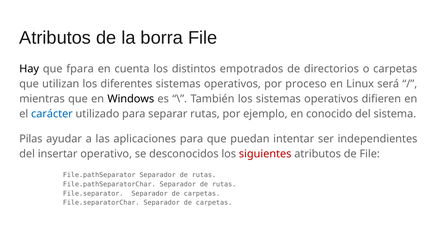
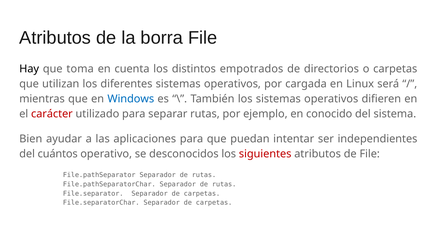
fpara: fpara -> toma (80, 69)
proceso: proceso -> cargada (306, 84)
Windows colour: black -> blue (131, 99)
carácter colour: blue -> red (52, 114)
Pilas: Pilas -> Bien (31, 139)
insertar: insertar -> cuántos (58, 154)
